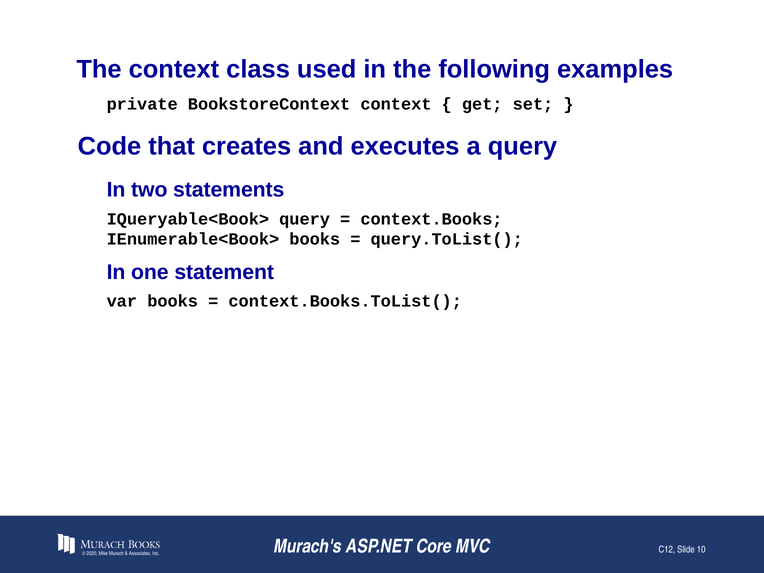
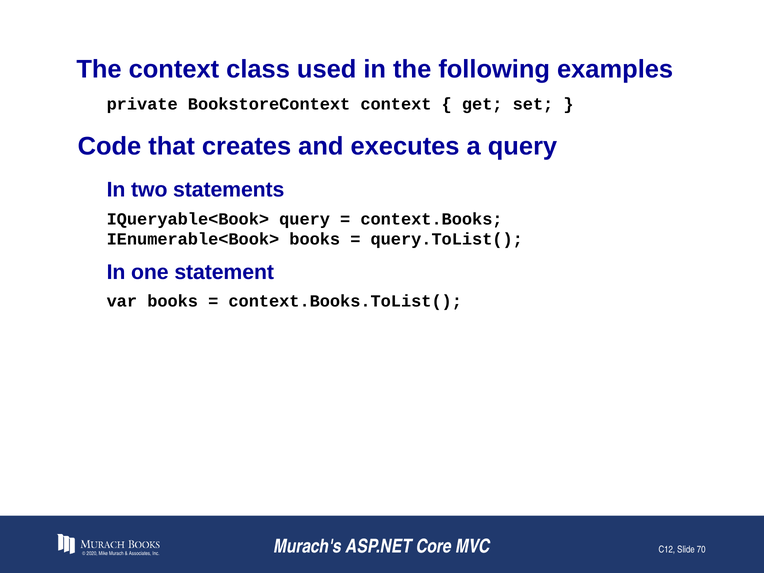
10: 10 -> 70 (701, 550)
